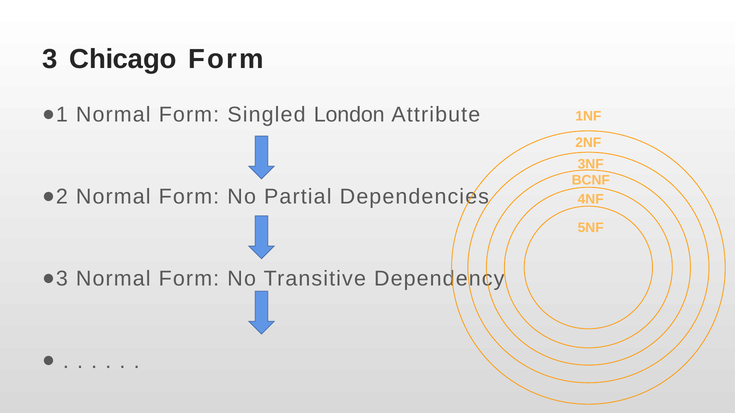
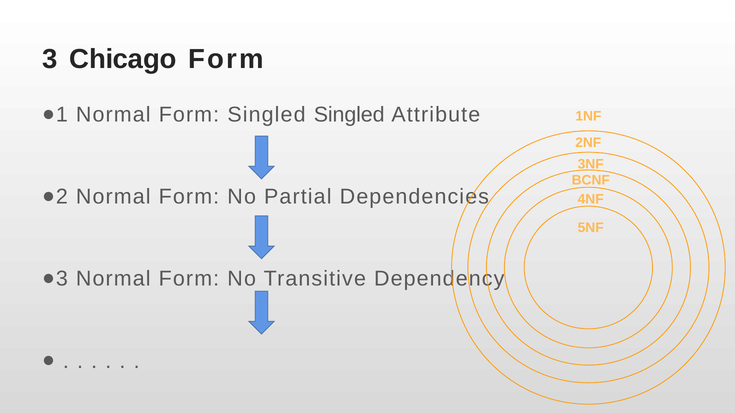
Singled London: London -> Singled (349, 115)
